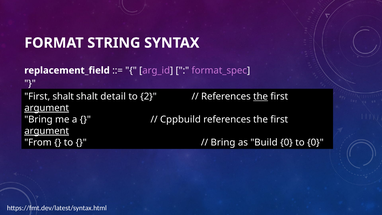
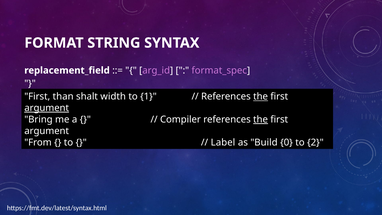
First shalt: shalt -> than (63, 97)
detail: detail -> width (113, 97)
2: 2 -> 1 (148, 97)
Cppbuild: Cppbuild -> Compiler (180, 119)
the underline: none -> present (261, 119)
argument underline: present -> none (47, 131)
Bring: Bring -> Label (223, 142)
to 0: 0 -> 2 (315, 142)
